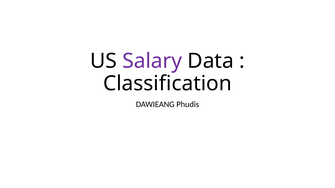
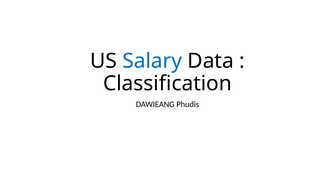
Salary colour: purple -> blue (152, 61)
